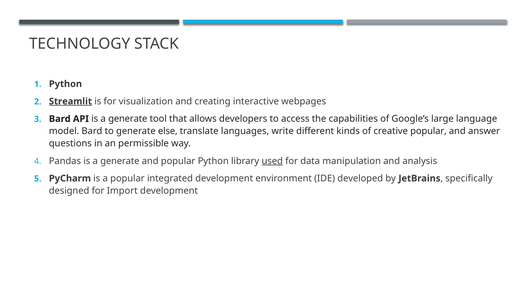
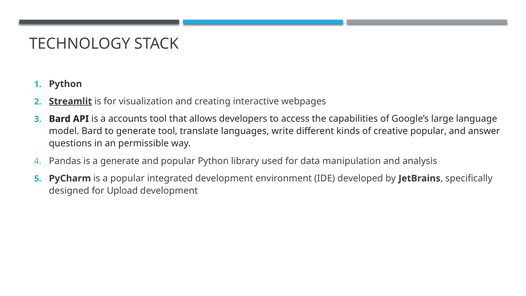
API is a generate: generate -> accounts (128, 119)
generate else: else -> tool (168, 131)
used underline: present -> none (272, 161)
Import: Import -> Upload (122, 191)
